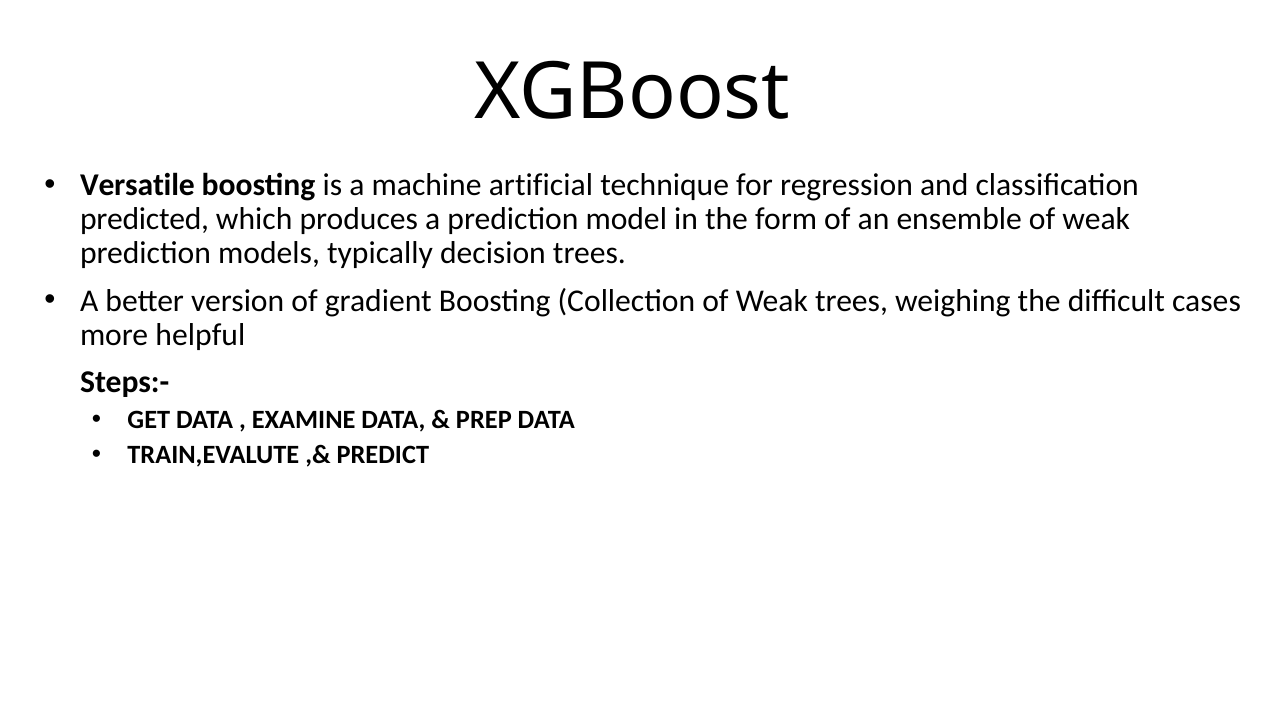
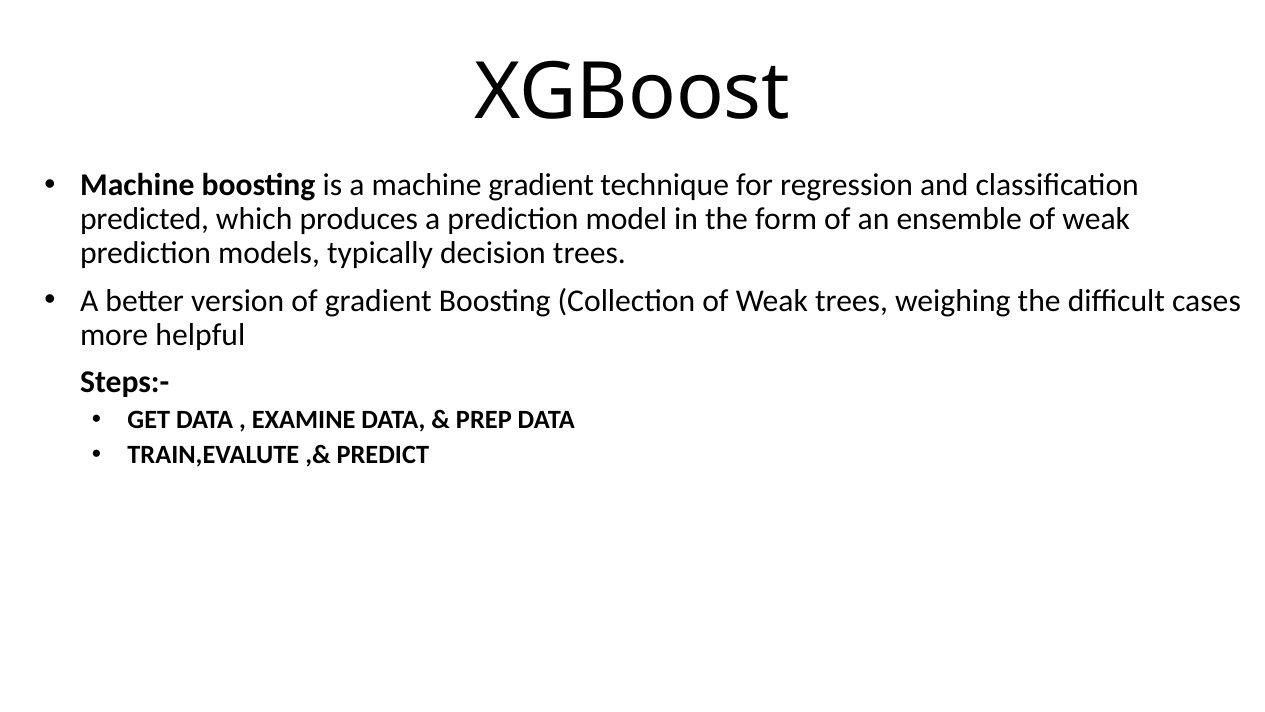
Versatile: Versatile -> Machine (137, 185)
machine artificial: artificial -> gradient (541, 185)
